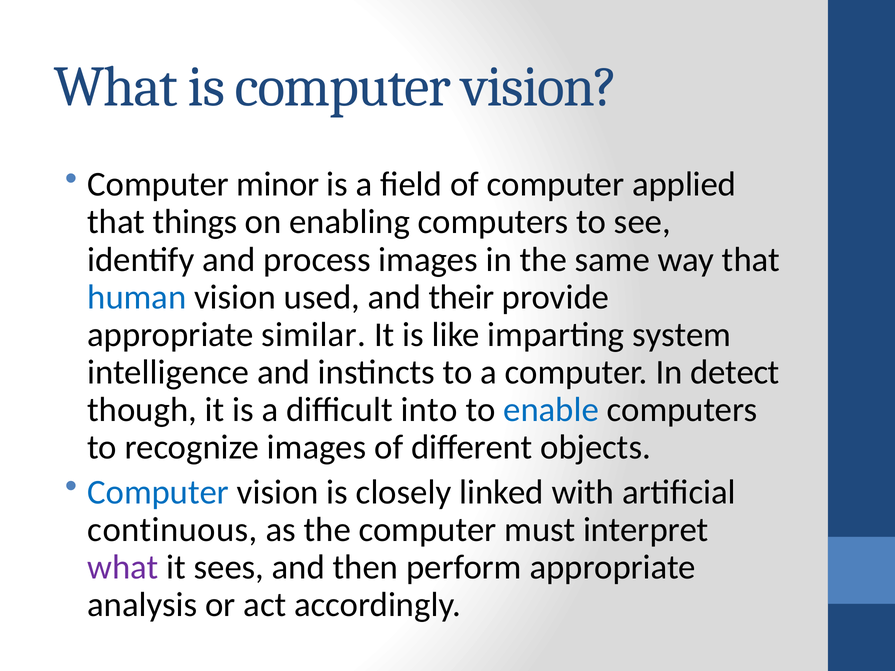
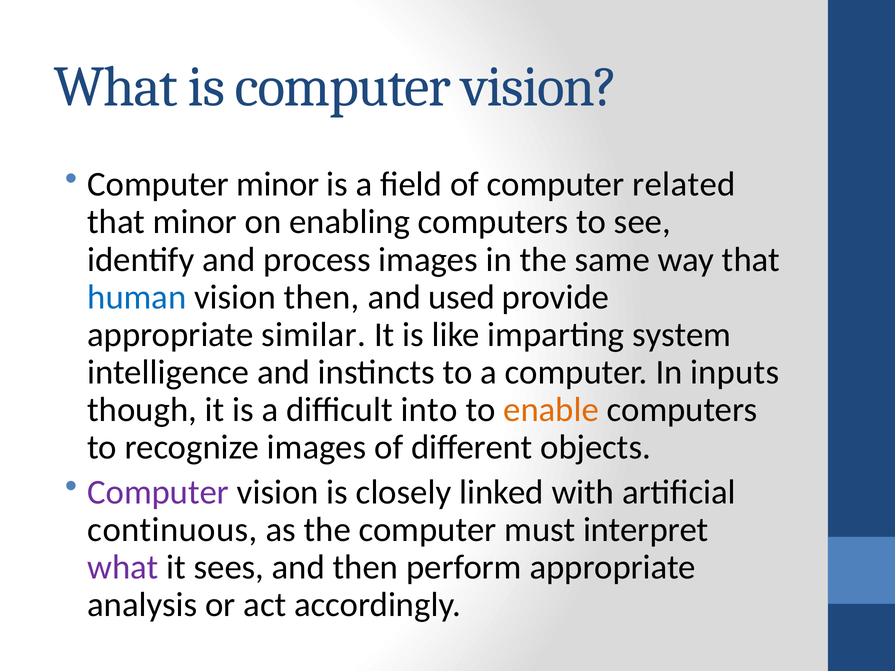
applied: applied -> related (684, 184)
that things: things -> minor (195, 222)
vision used: used -> then (322, 297)
their: their -> used (462, 297)
detect: detect -> inputs (735, 372)
enable colour: blue -> orange (551, 410)
Computer colour: blue -> purple (158, 492)
